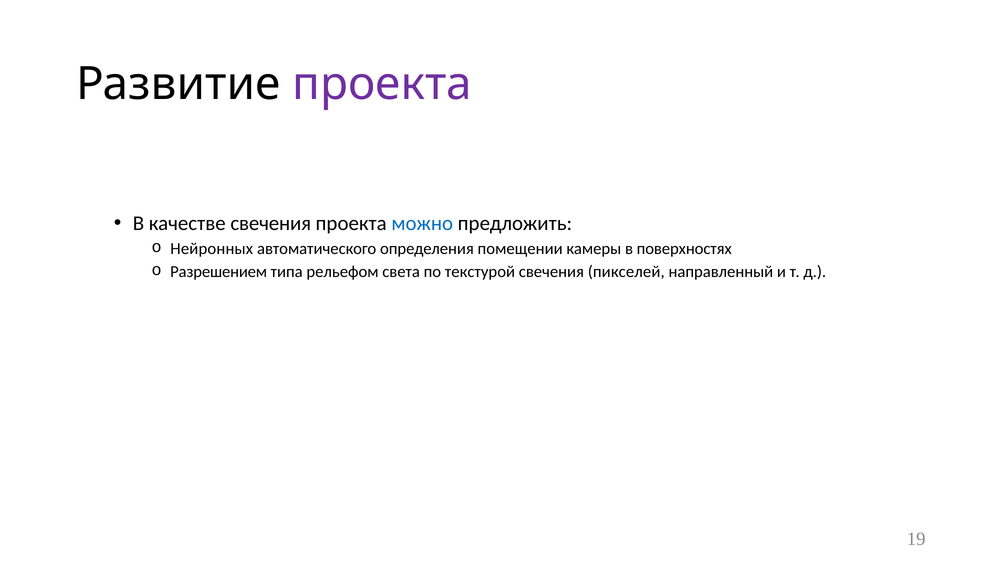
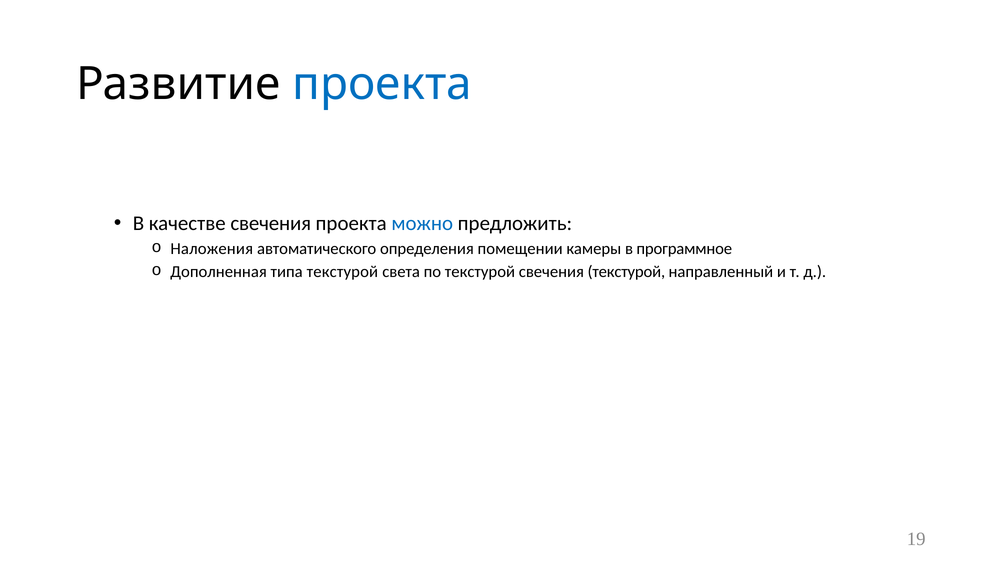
проекта colour: purple -> blue (382, 84)
Нейронных: Нейронных -> Наложения (212, 248)
поверхностях: поверхностях -> программное (684, 248)
Разрешением: Разрешением -> Дополненная (219, 272)
типа рельефом: рельефом -> текстурой (342, 272)
свечения пикселей: пикселей -> текстурой (626, 272)
